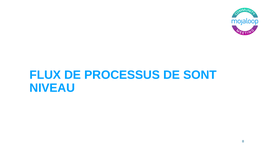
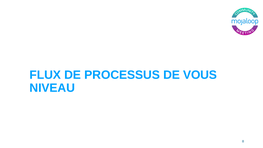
SONT: SONT -> VOUS (200, 75)
